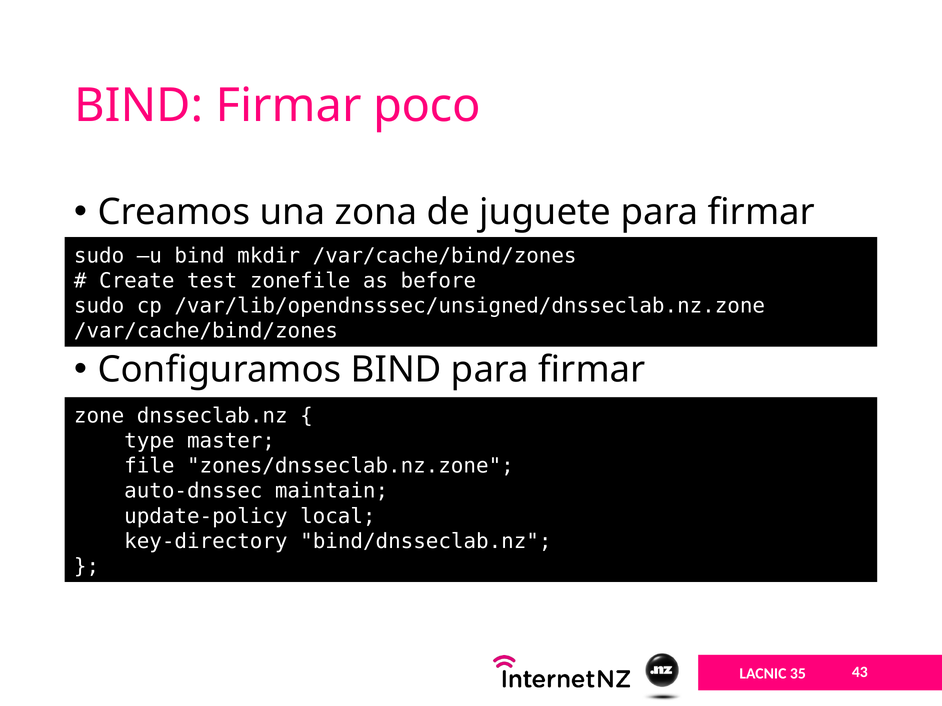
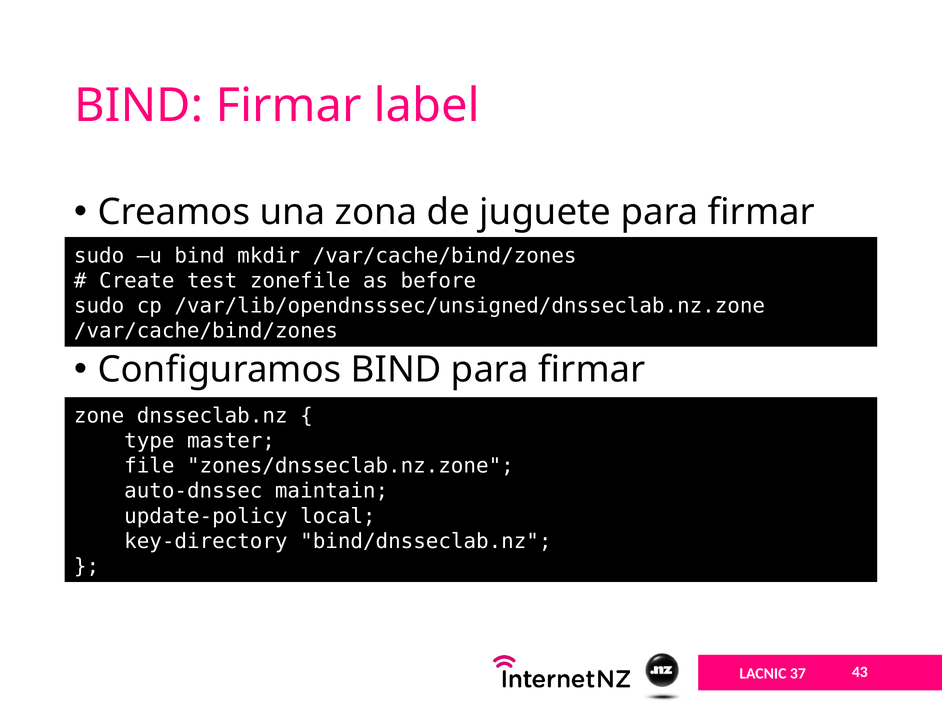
poco: poco -> label (427, 106)
35: 35 -> 37 (798, 674)
